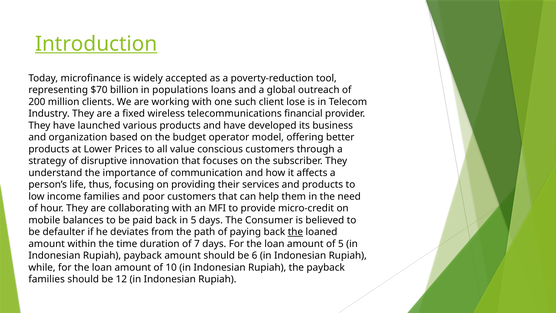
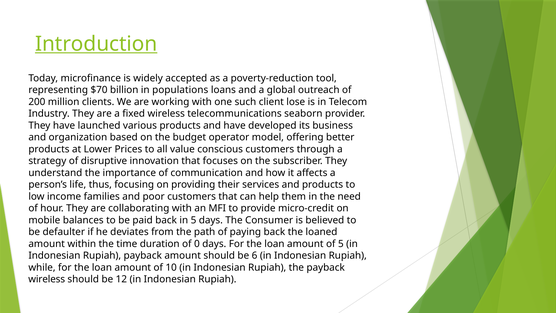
financial: financial -> seaborn (303, 114)
the underline: present -> none (295, 232)
7: 7 -> 0 (197, 244)
families: families -> wireless (47, 279)
